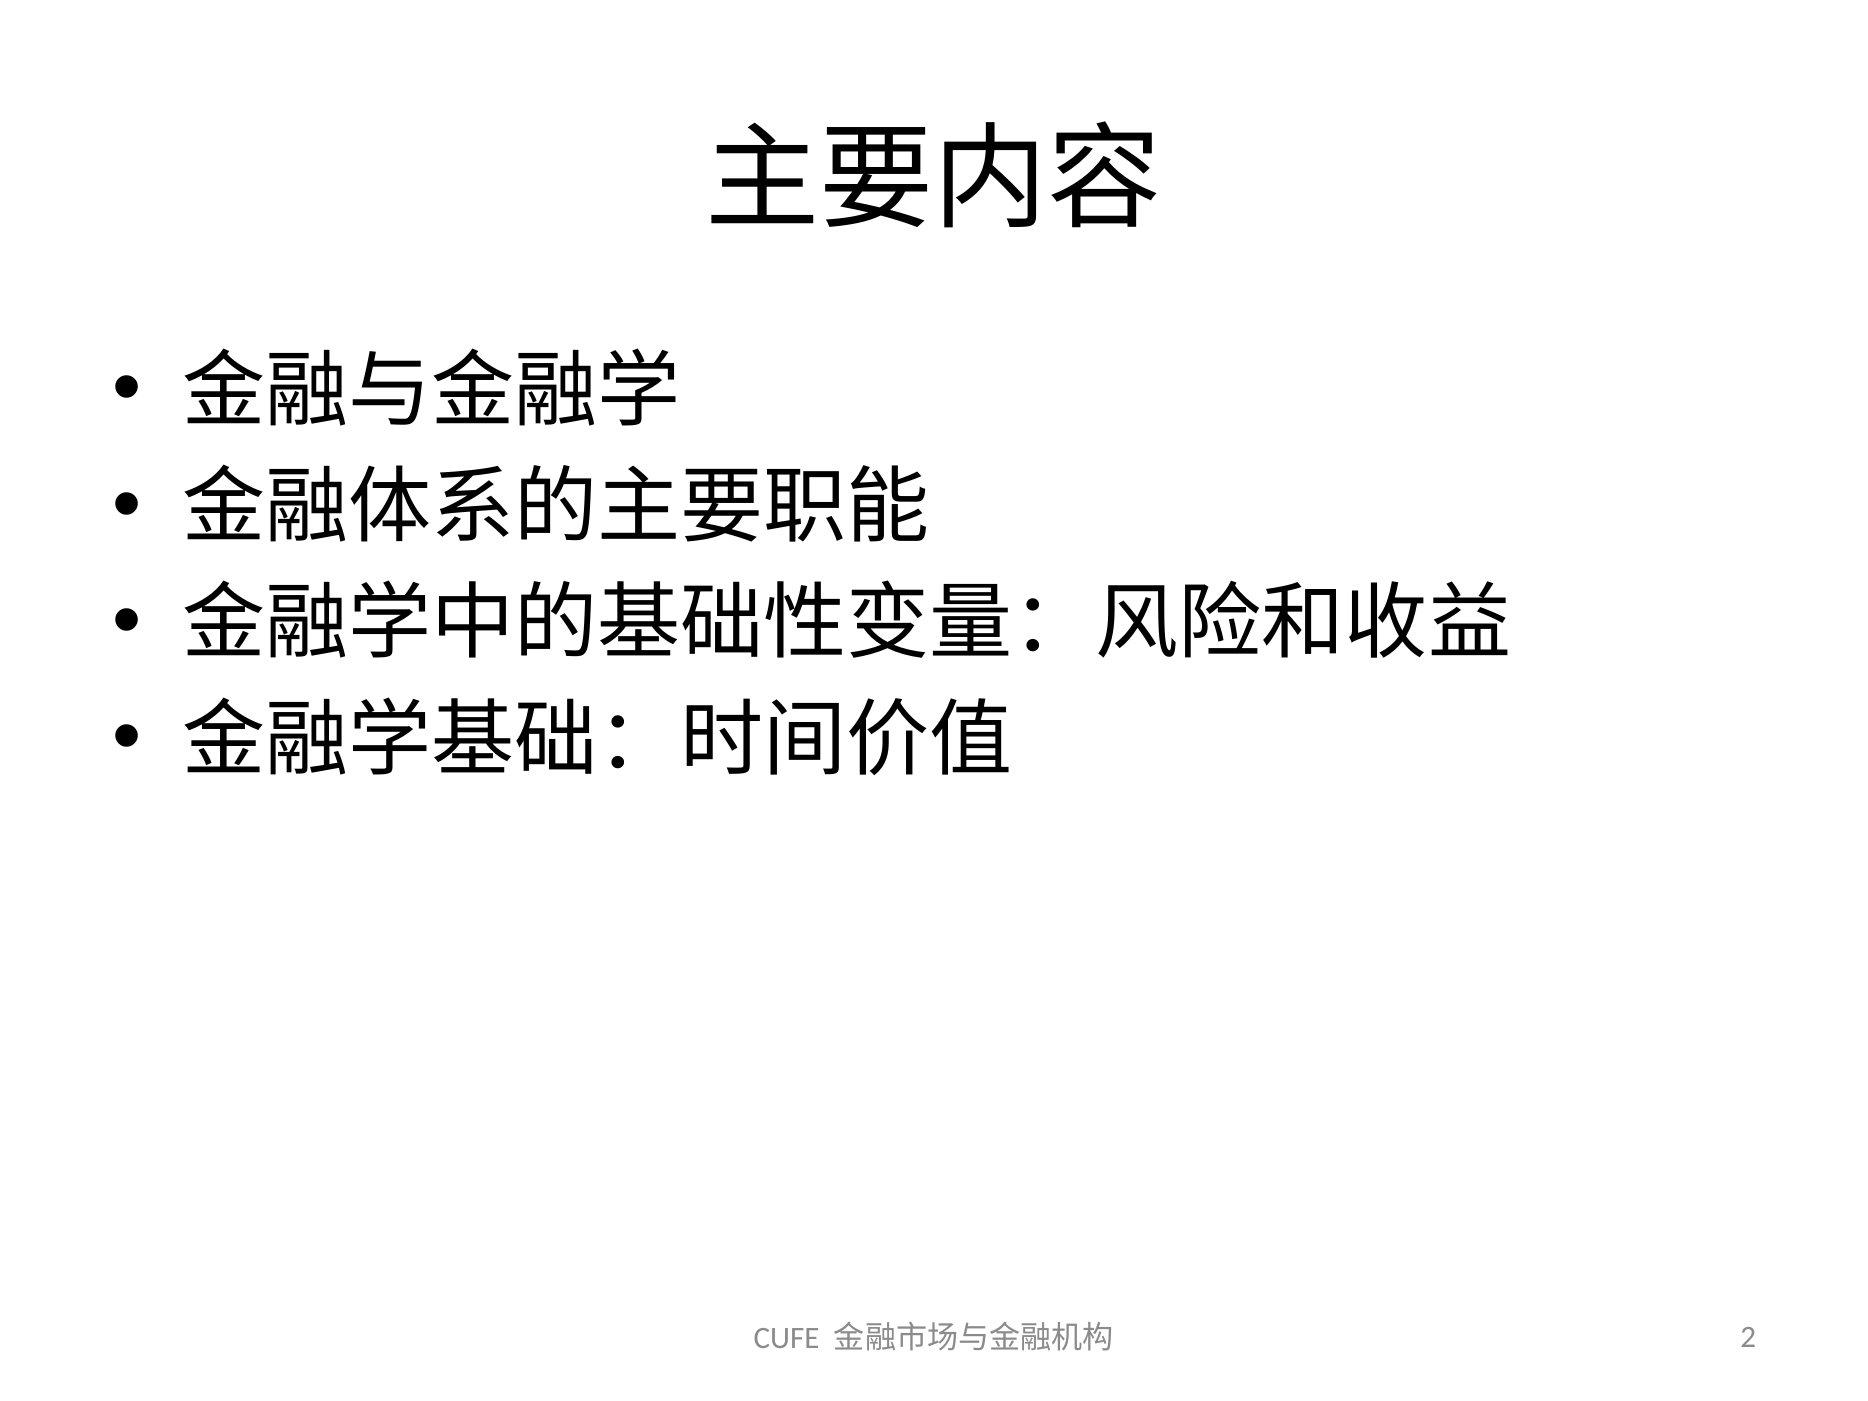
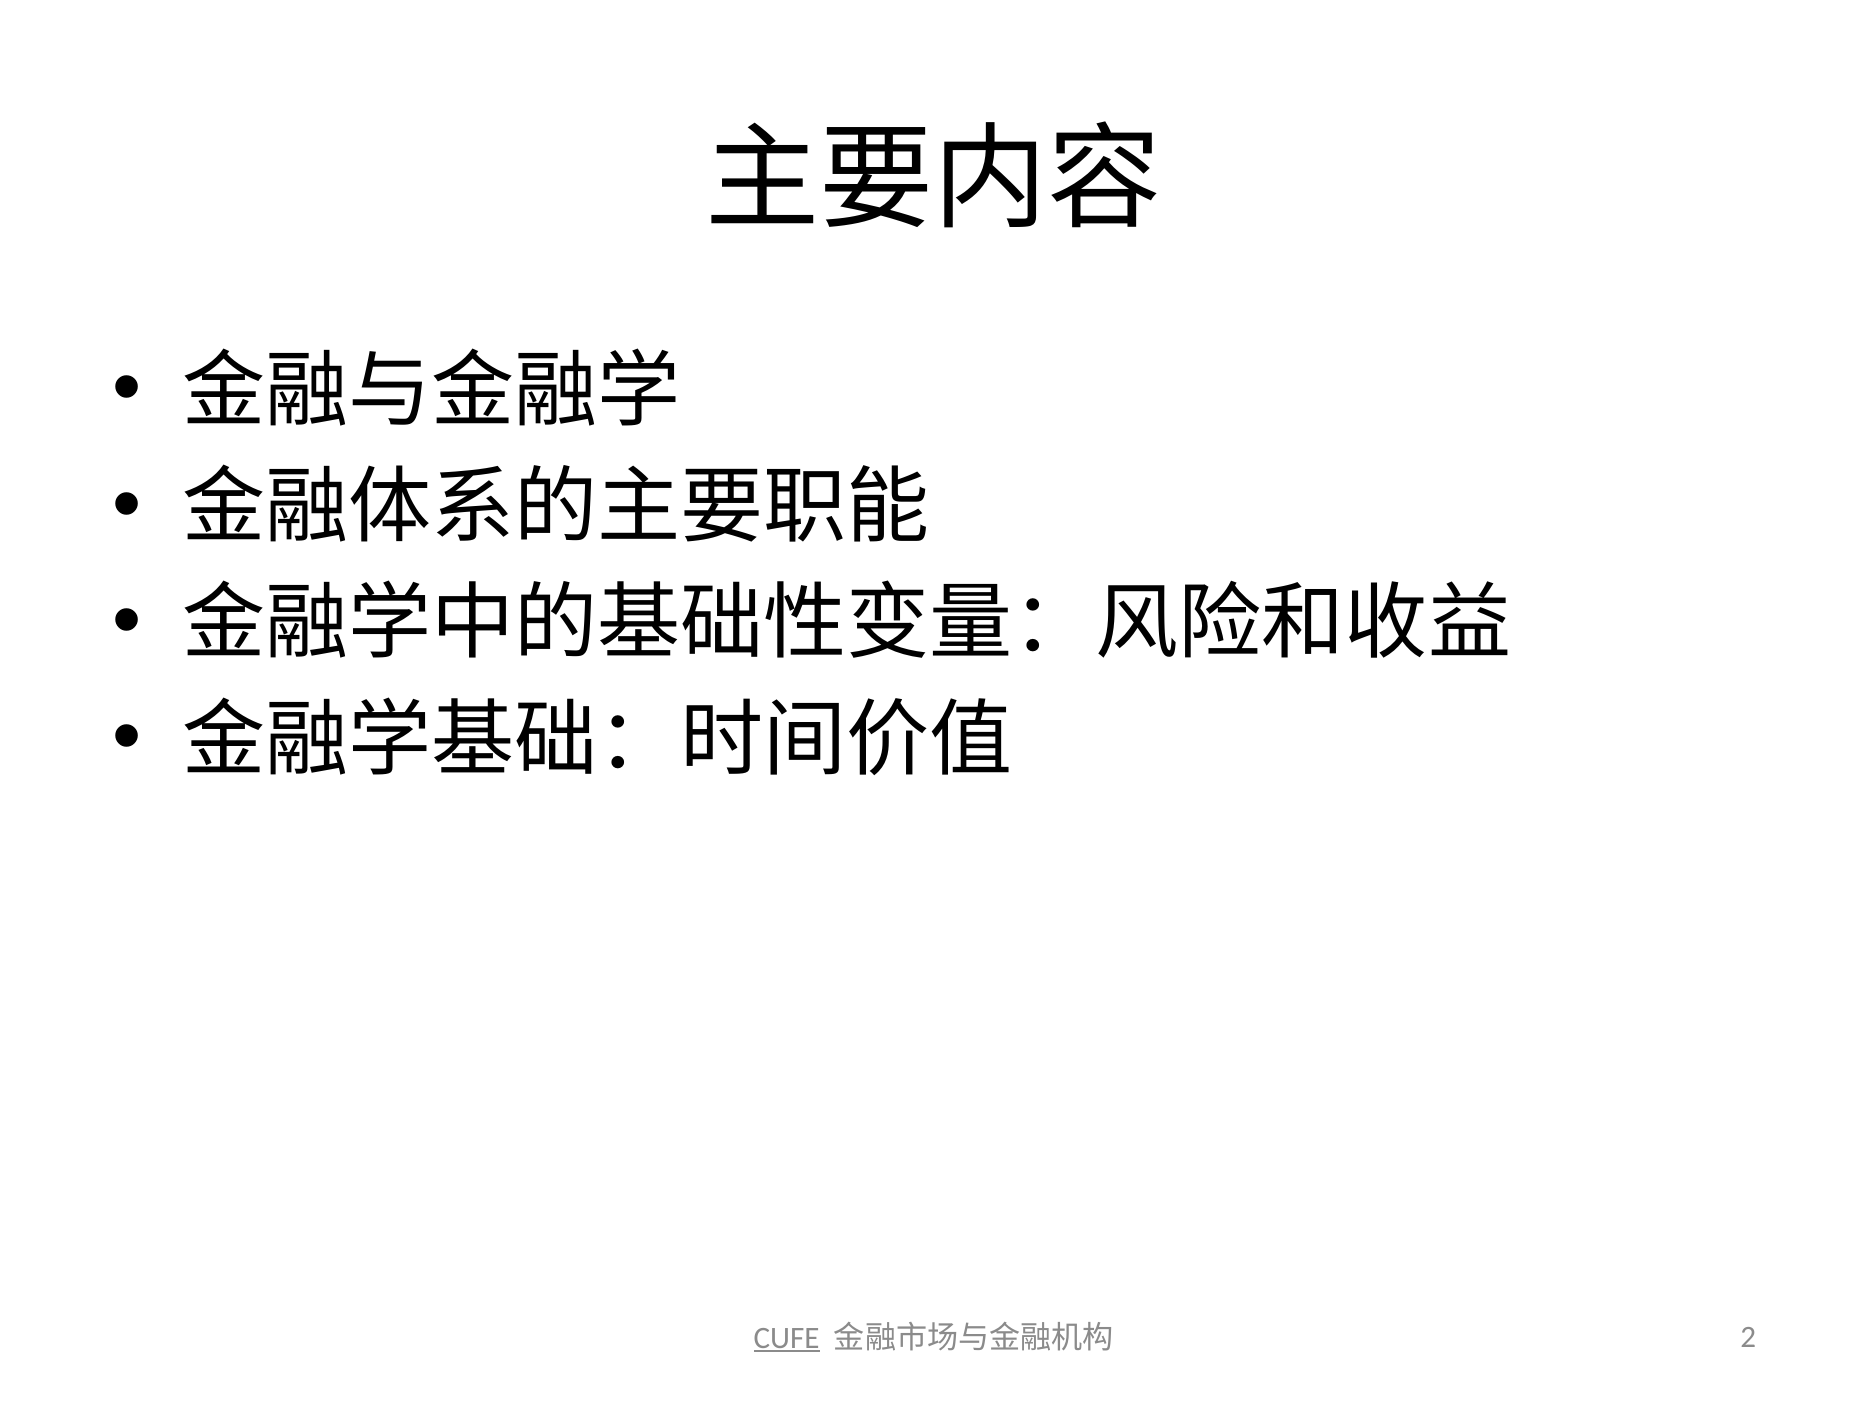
CUFE underline: none -> present (787, 1338)
